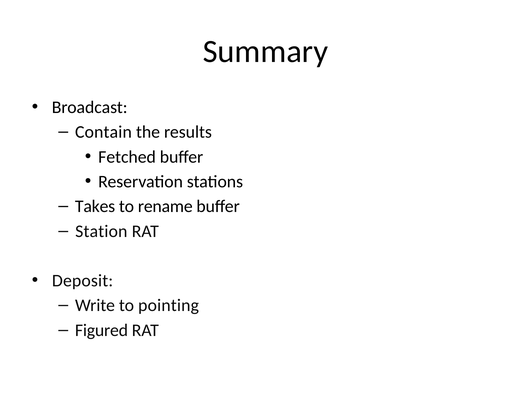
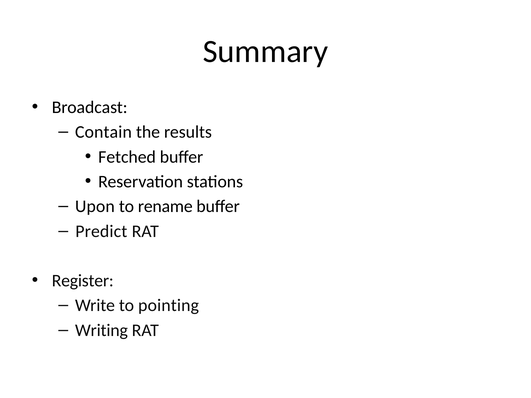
Takes: Takes -> Upon (95, 207)
Station: Station -> Predict (101, 231)
Deposit: Deposit -> Register (83, 281)
Figured: Figured -> Writing (101, 330)
